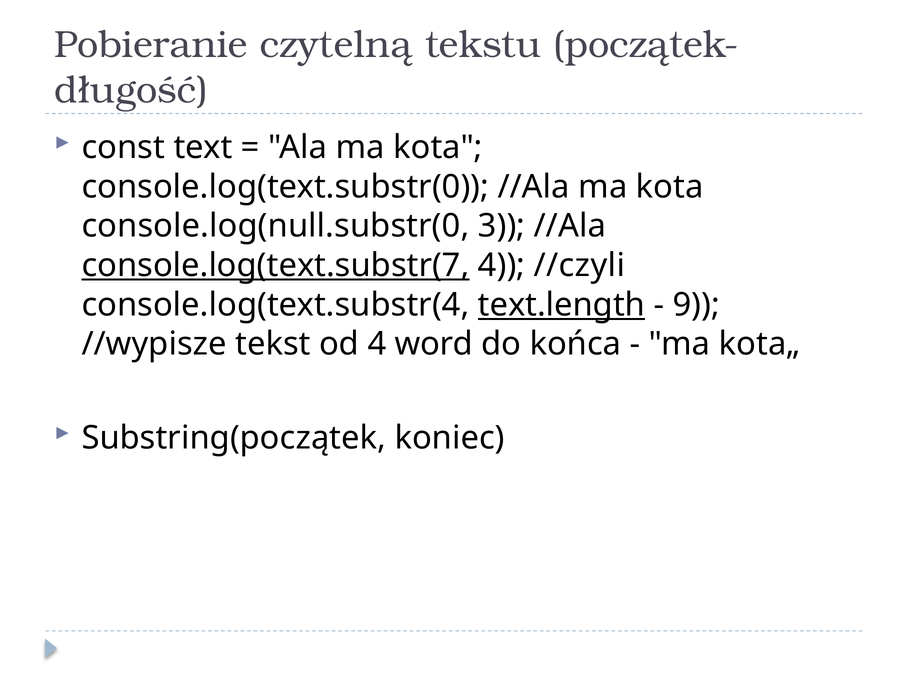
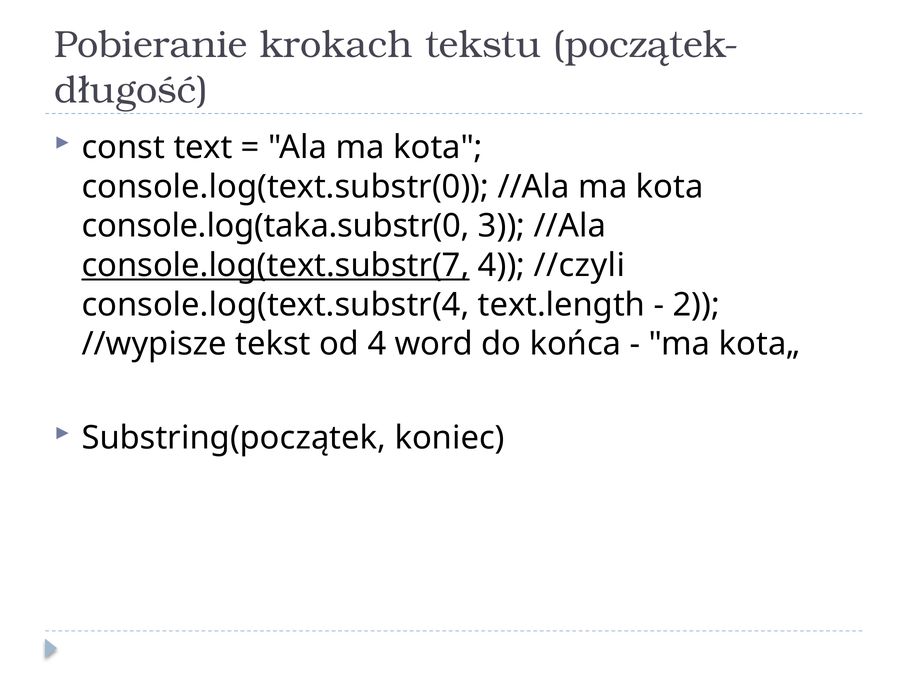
czytelną: czytelną -> krokach (336, 45)
console.log(null.substr(0: console.log(null.substr(0 -> console.log(taka.substr(0 (276, 226)
text.length underline: present -> none (562, 305)
9: 9 -> 2 (696, 305)
